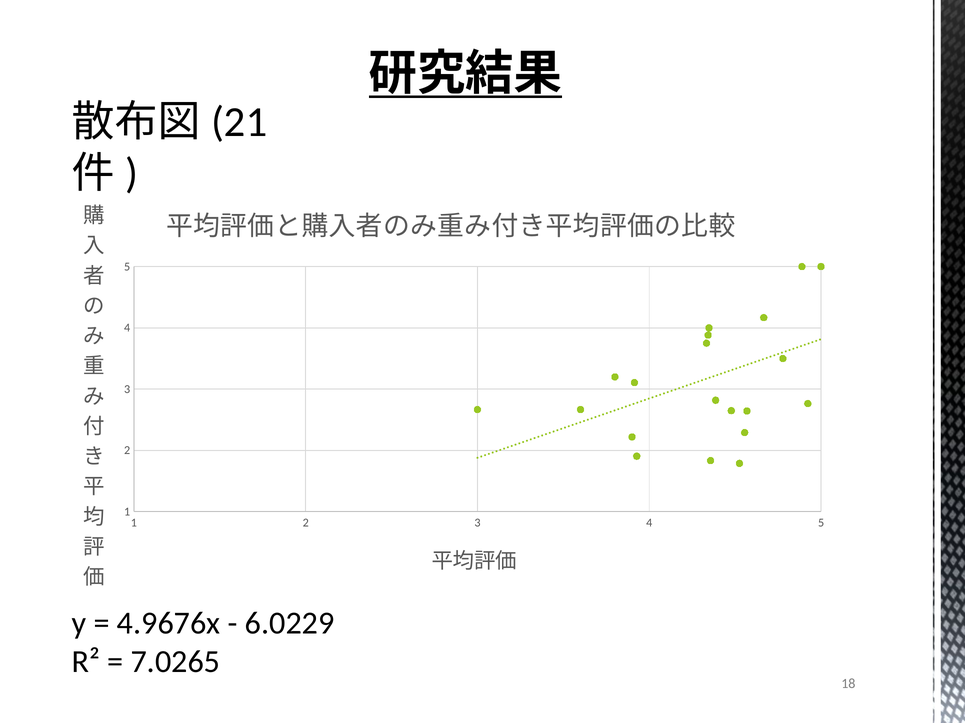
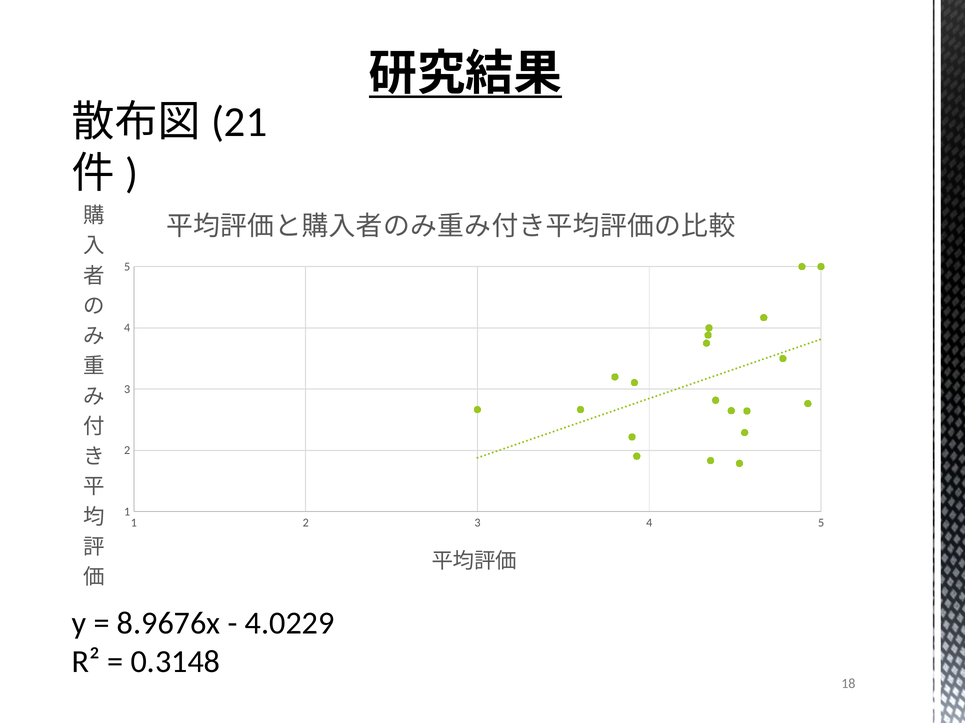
4.9676x: 4.9676x -> 8.9676x (169, 624)
6.0229: 6.0229 -> 4.0229 (290, 624)
7.0265: 7.0265 -> 0.3148 (175, 662)
